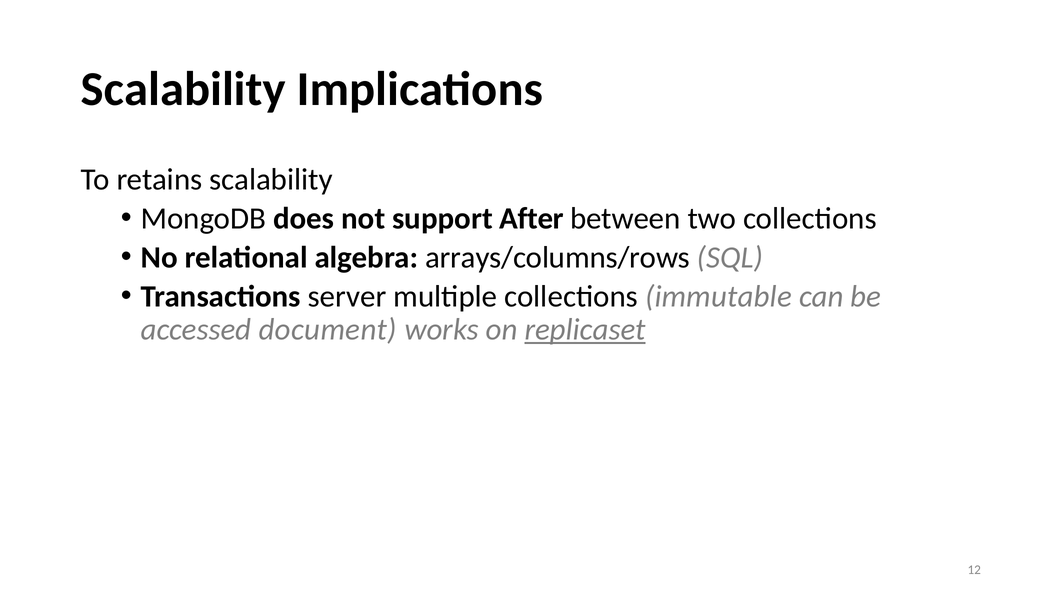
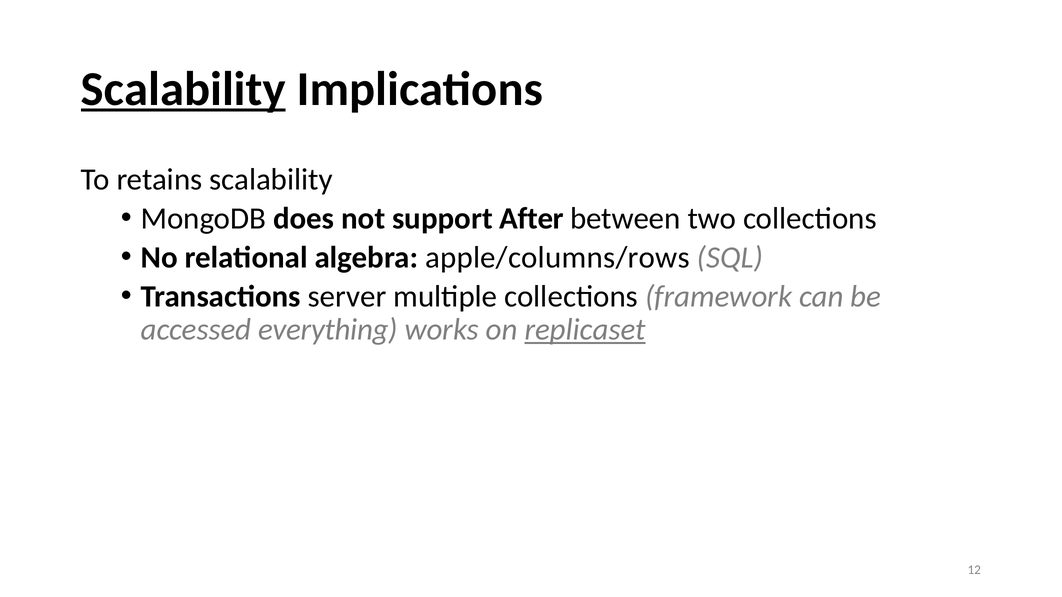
Scalability underline: none -> present (183, 89)
arrays/columns/rows: arrays/columns/rows -> apple/columns/rows (557, 258)
immutable: immutable -> framework (719, 296)
document: document -> everything (328, 330)
